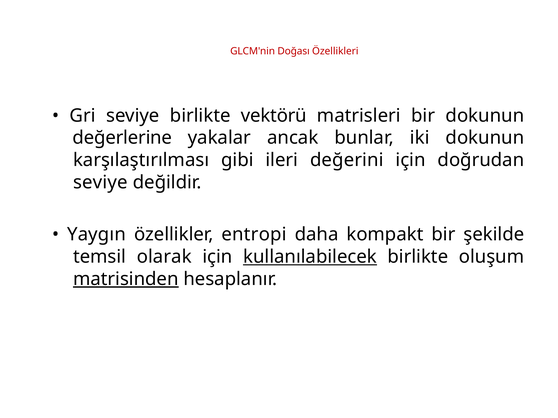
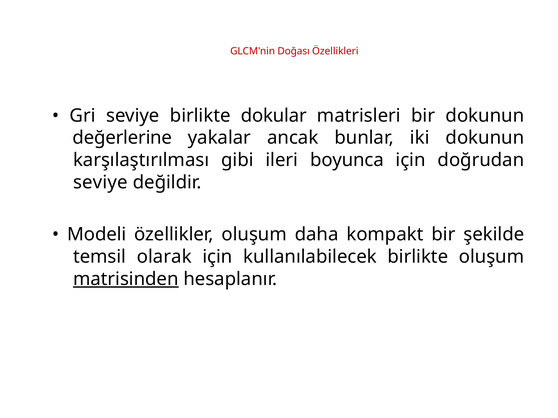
vektörü: vektörü -> dokular (274, 116)
değerini: değerini -> boyunca (347, 160)
Yaygın: Yaygın -> Modeli (97, 235)
özellikler entropi: entropi -> oluşum (254, 235)
kullanılabilecek underline: present -> none (310, 257)
